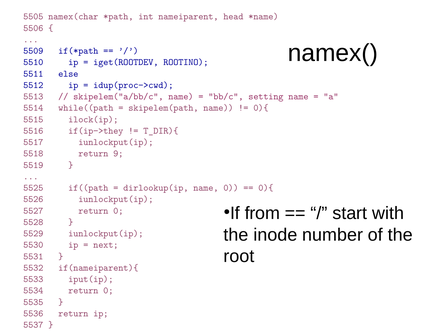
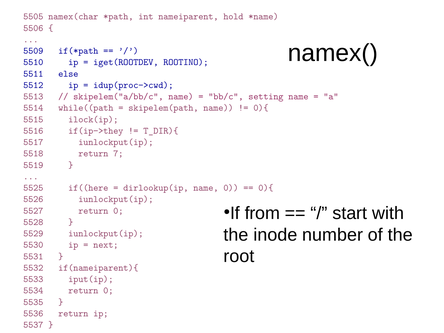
head: head -> hold (233, 16)
9: 9 -> 7 (118, 153)
if((path: if((path -> if((here (88, 188)
